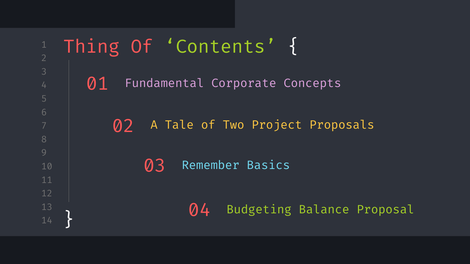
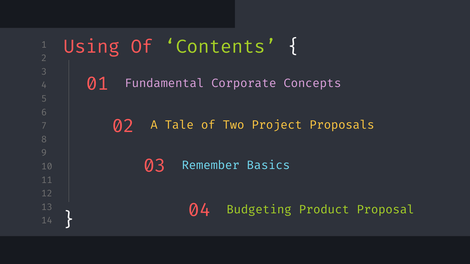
Thing: Thing -> Using (92, 47)
Balance: Balance -> Product (324, 210)
